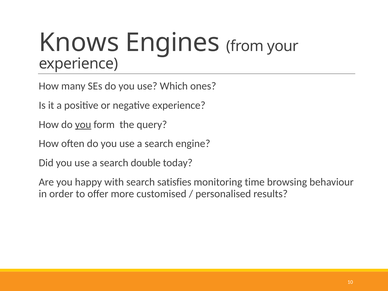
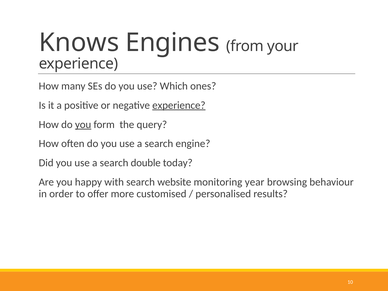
experience underline: none -> present (179, 105)
satisfies: satisfies -> website (174, 182)
time: time -> year (255, 182)
